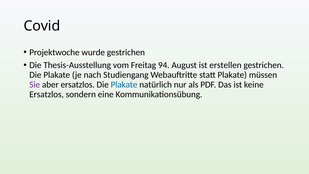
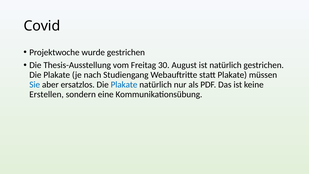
94: 94 -> 30 (164, 65)
ist erstellen: erstellen -> natürlich (225, 65)
Sie colour: purple -> blue (35, 85)
Ersatzlos: Ersatzlos -> Erstellen (47, 94)
